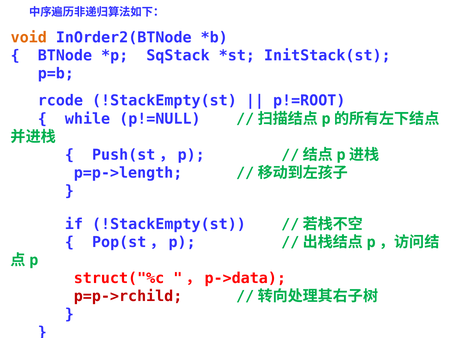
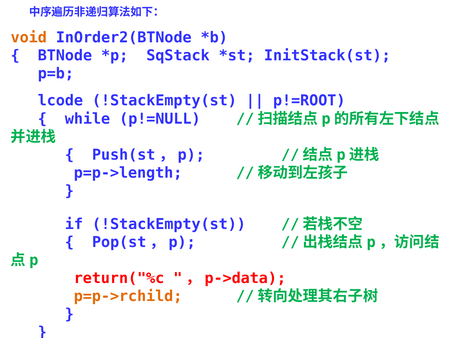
rcode: rcode -> lcode (60, 101)
struct("%c: struct("%c -> return("%c (119, 278)
p=p->rchild colour: red -> orange (128, 296)
